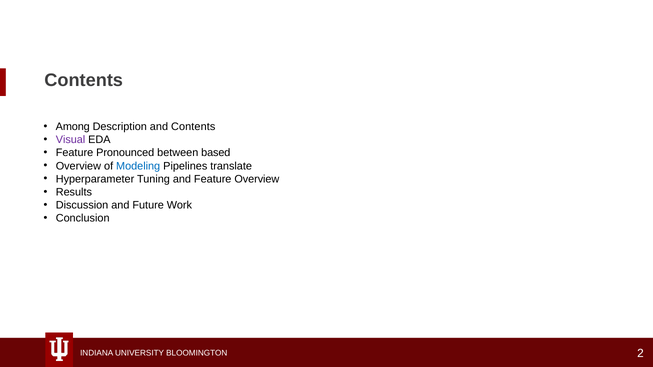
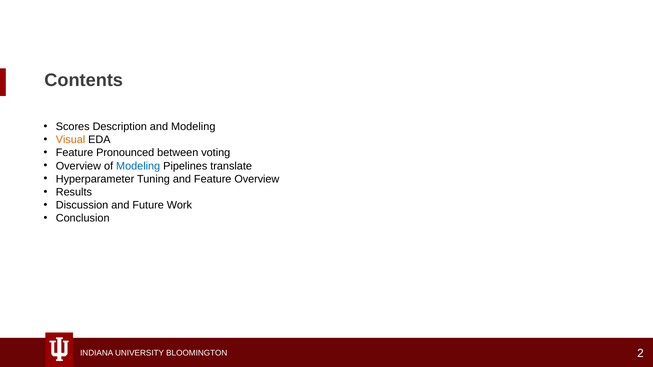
Among: Among -> Scores (73, 127)
and Contents: Contents -> Modeling (193, 127)
Visual colour: purple -> orange (71, 140)
based: based -> voting (216, 153)
